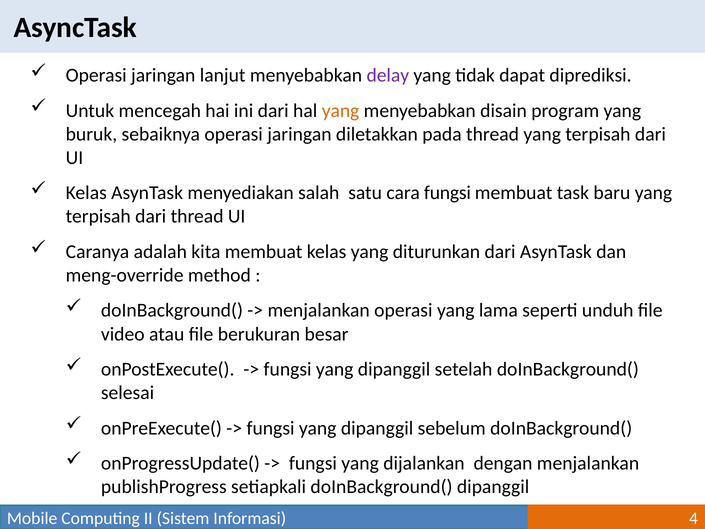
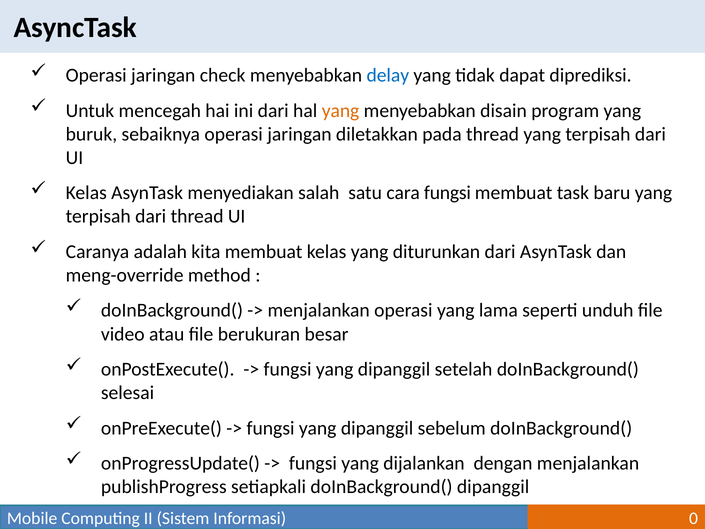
lanjut: lanjut -> check (223, 75)
delay colour: purple -> blue (388, 75)
4: 4 -> 0 (694, 518)
